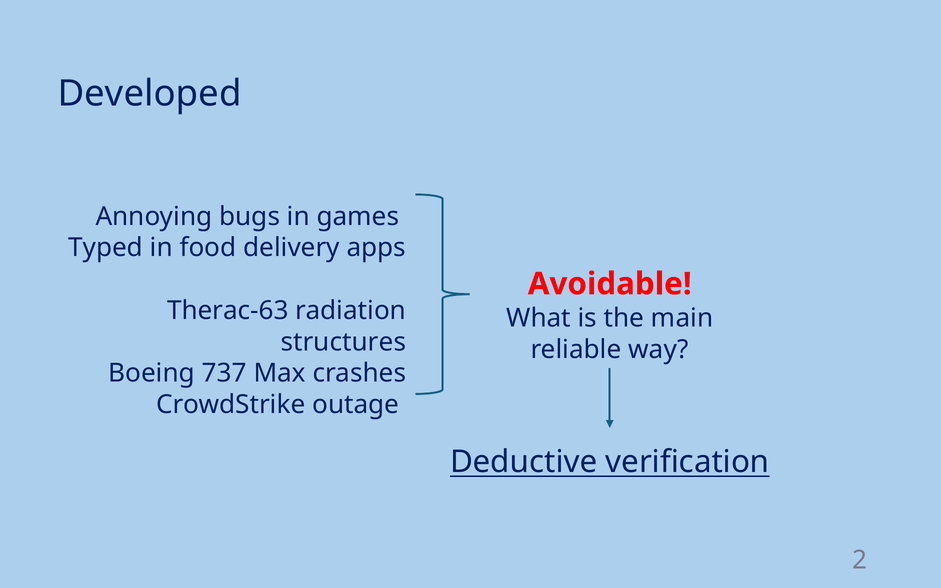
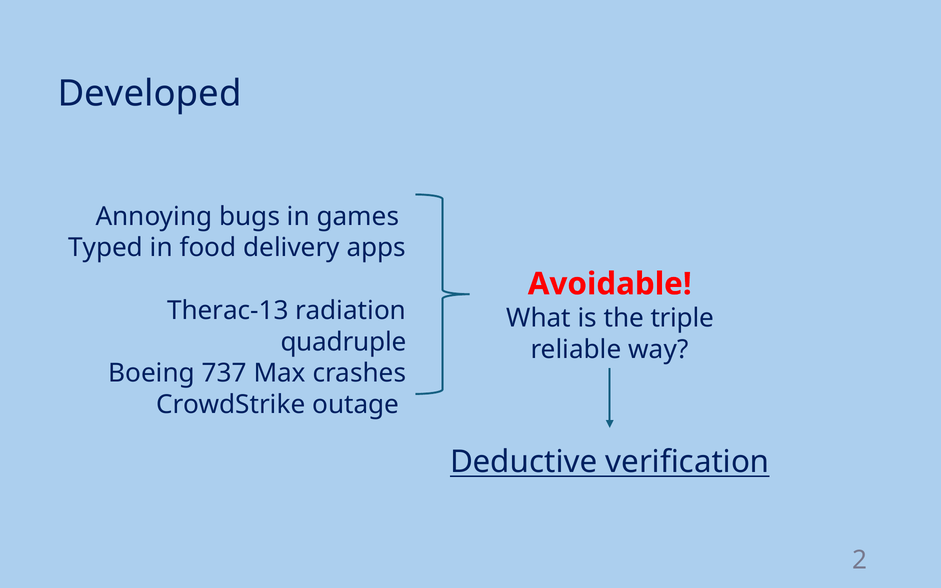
Therac-63: Therac-63 -> Therac-13 (228, 311)
main: main -> triple (682, 318)
structures: structures -> quadruple (343, 342)
